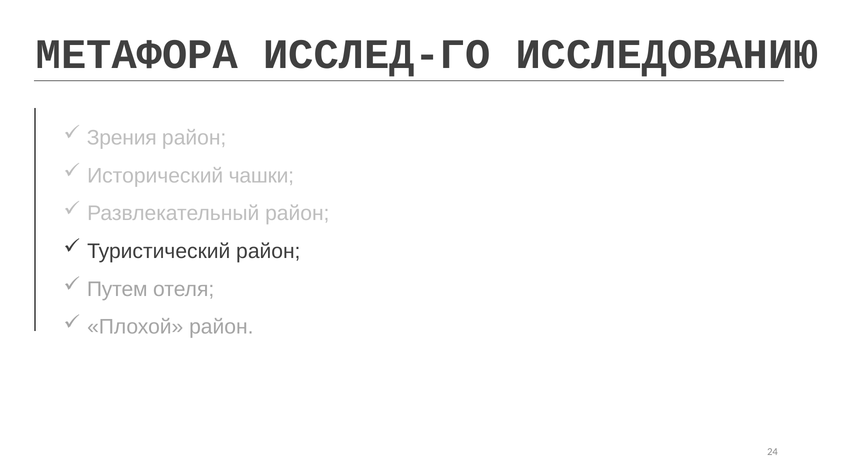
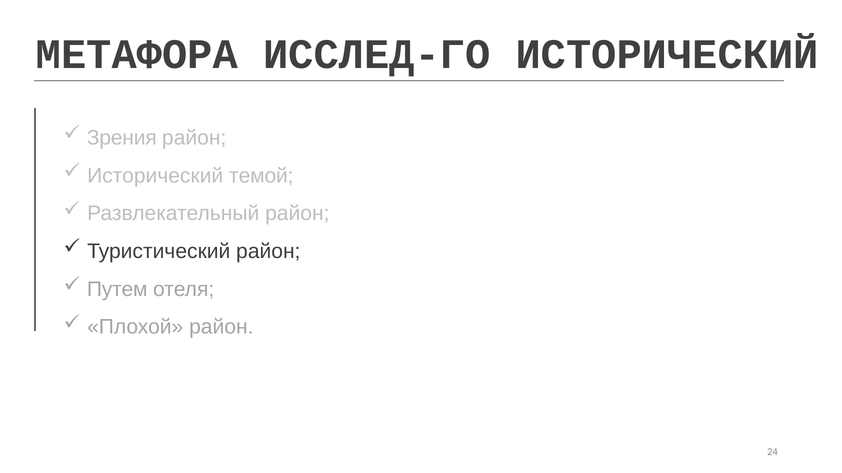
ИССЛЕД-ГО ИССЛЕДОВАНИЮ: ИССЛЕДОВАНИЮ -> ИСТОРИЧЕСКИЙ (667, 55)
чашки: чашки -> темой (261, 176)
